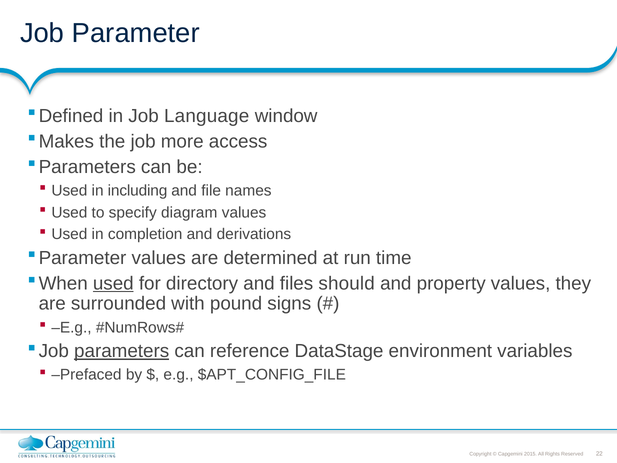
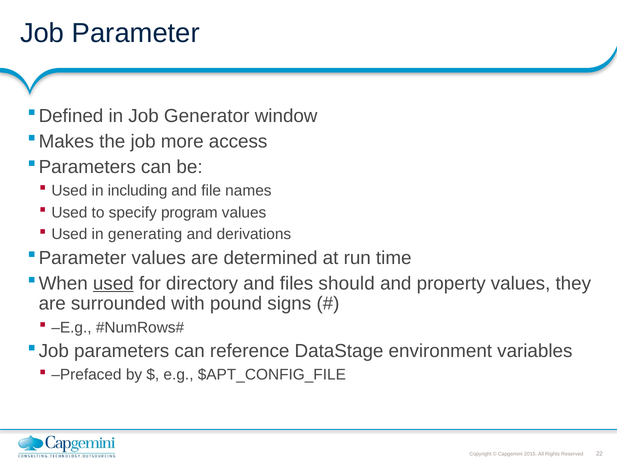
Language: Language -> Generator (207, 116)
diagram: diagram -> program (189, 212)
completion: completion -> generating (145, 234)
parameters underline: present -> none (122, 351)
